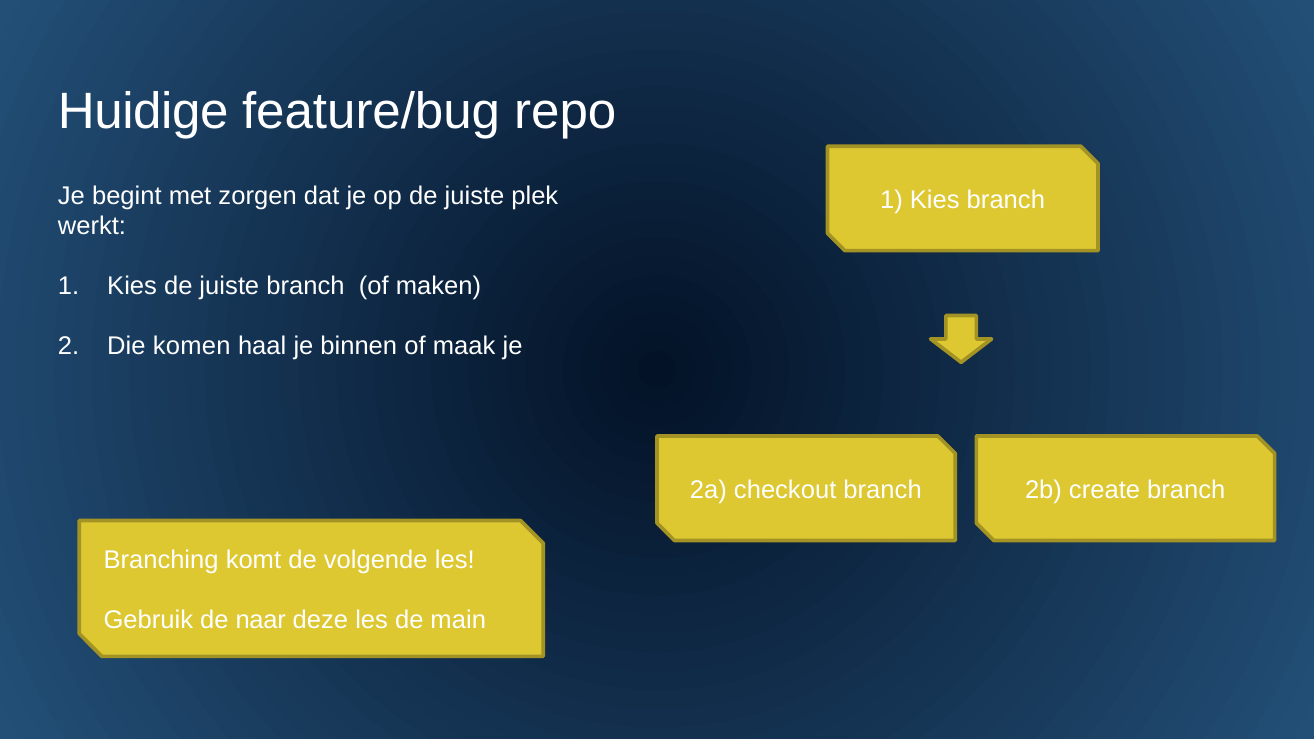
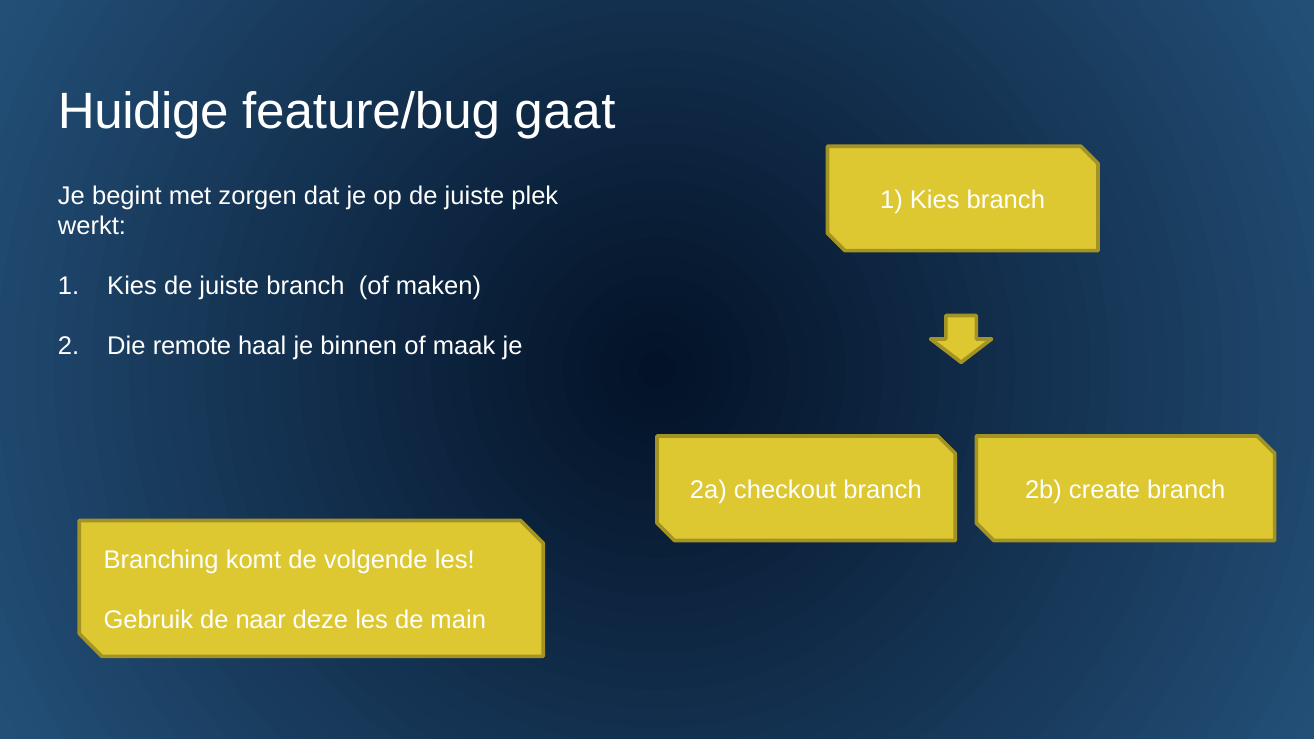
repo: repo -> gaat (565, 111)
komen: komen -> remote (192, 346)
